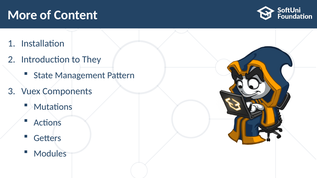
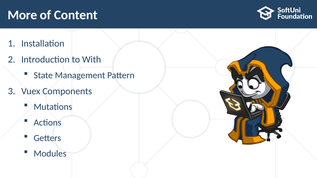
They: They -> With (92, 60)
